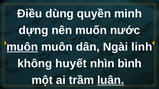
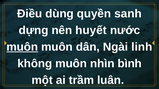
minh: minh -> sanh (128, 14)
muốn: muốn -> huyết (91, 30)
không huyết: huyết -> muôn (71, 64)
luân underline: present -> none (111, 80)
